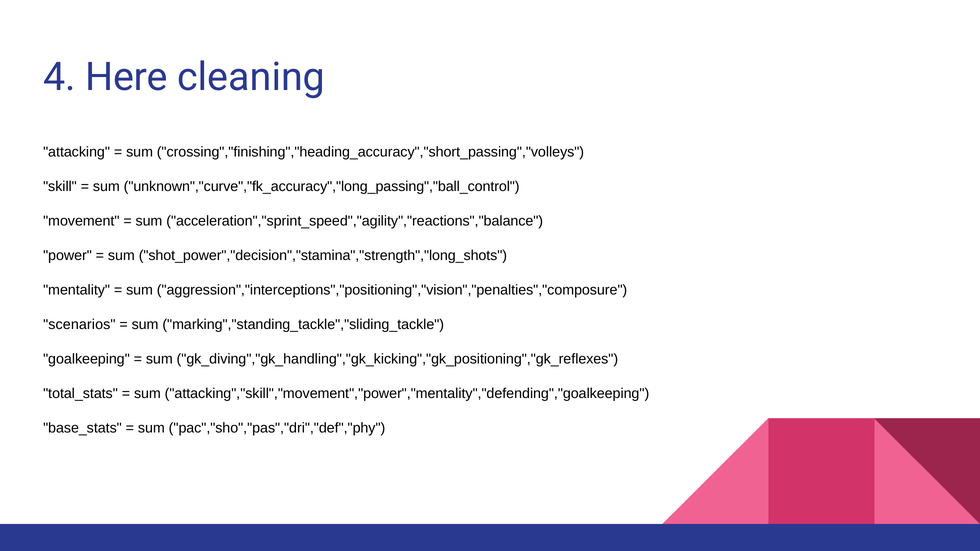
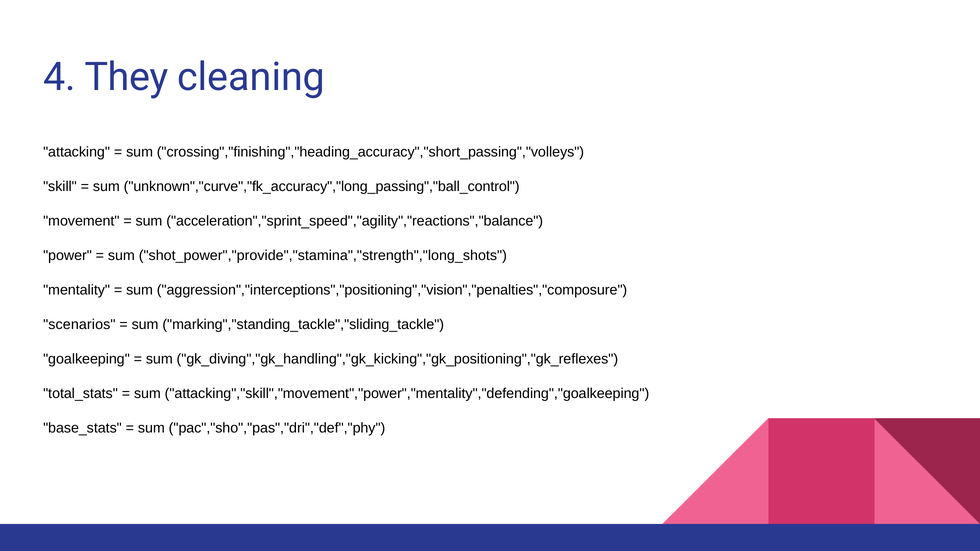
Here: Here -> They (127, 77)
shot_power","decision","stamina","strength","long_shots: shot_power","decision","stamina","strength","long_shots -> shot_power","provide","stamina","strength","long_shots (323, 256)
